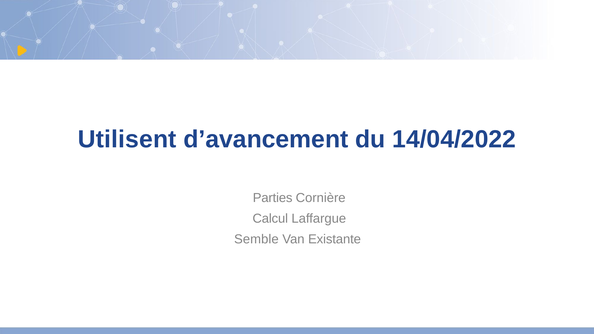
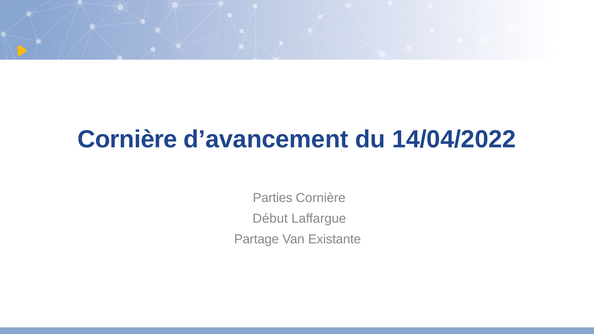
Utilisent: Utilisent -> Cornière (127, 139)
Calcul: Calcul -> Début (270, 219)
Semble: Semble -> Partage (256, 239)
